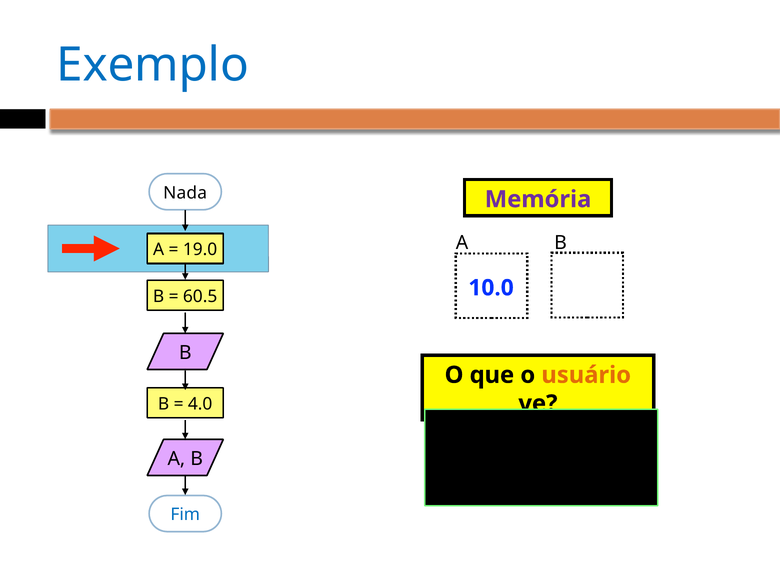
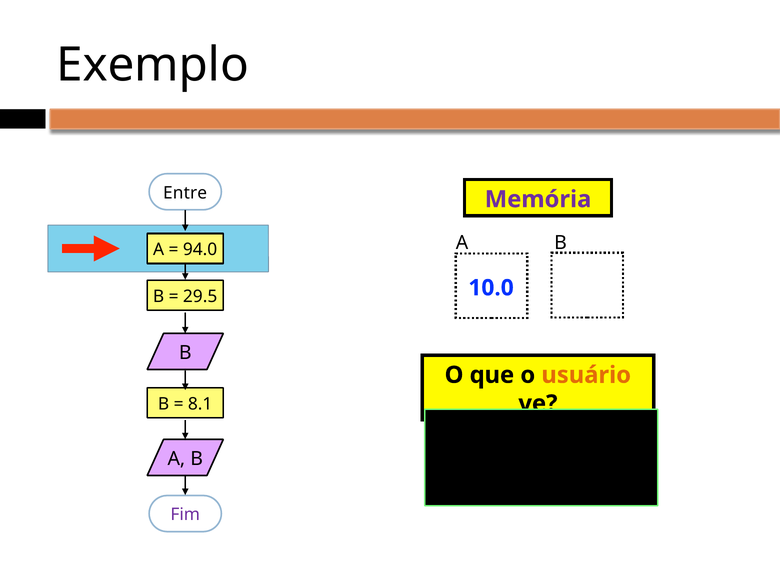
Exemplo colour: blue -> black (153, 65)
Nada: Nada -> Entre (185, 193)
19.0: 19.0 -> 94.0 (200, 250)
60.5: 60.5 -> 29.5 (200, 296)
4.0: 4.0 -> 8.1 (200, 404)
Fim colour: blue -> purple (185, 515)
